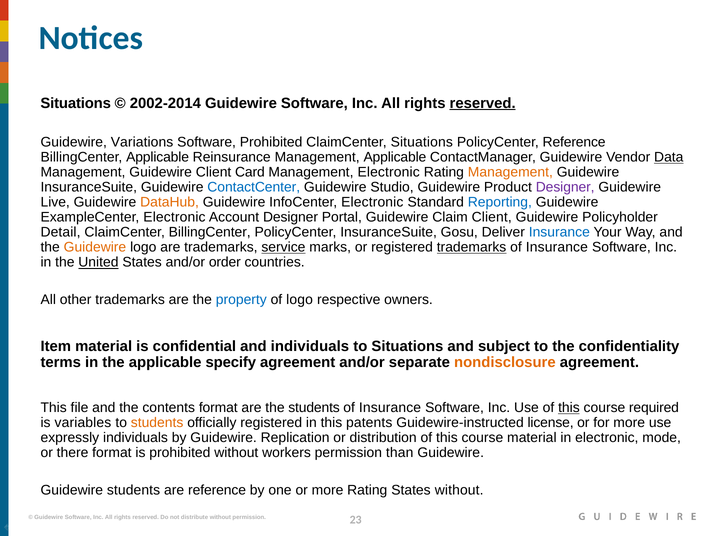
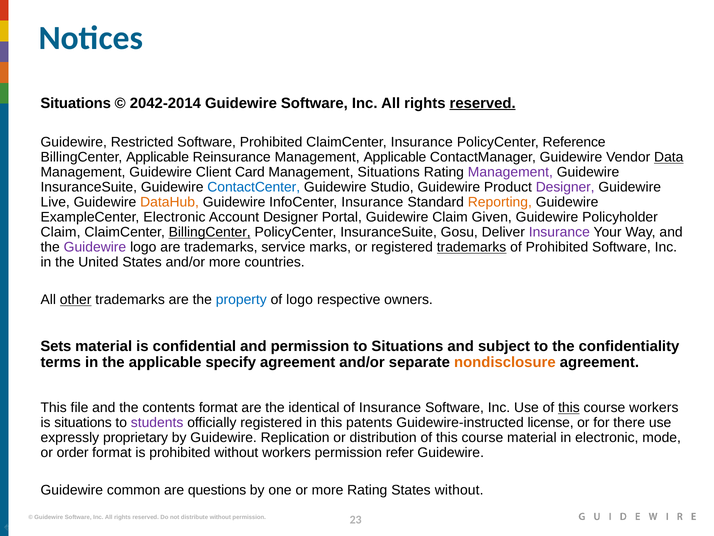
2002-2014: 2002-2014 -> 2042-2014 (165, 103)
Variations: Variations -> Restricted (142, 142)
ClaimCenter Situations: Situations -> Insurance (422, 142)
Management Electronic: Electronic -> Situations (389, 172)
Management colour: orange -> purple (510, 172)
InfoCenter Electronic: Electronic -> Insurance (372, 202)
Reporting colour: blue -> orange (500, 202)
Claim Client: Client -> Given (492, 217)
Detail: Detail -> Claim (61, 232)
BillingCenter underline: none -> present (210, 232)
Insurance colour: blue -> purple (559, 232)
Guidewire colour: orange -> purple (95, 247)
service underline: present -> none (283, 247)
Insurance: Insurance -> Prohibited (557, 247)
United underline: present -> none (98, 262)
and/or order: order -> more (225, 262)
other underline: none -> present (76, 300)
Item: Item -> Sets (56, 346)
and individuals: individuals -> permission (310, 346)
the students: students -> identical (314, 407)
course required: required -> workers (654, 407)
is variables: variables -> situations (83, 422)
students colour: orange -> purple (157, 422)
for more: more -> there (629, 422)
expressly individuals: individuals -> proprietary (136, 437)
there: there -> order (73, 452)
than: than -> refer (400, 452)
Guidewire students: students -> common (134, 490)
are reference: reference -> questions (217, 490)
